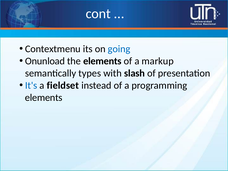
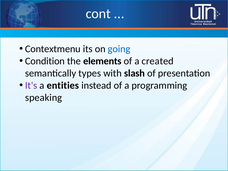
Onunload: Onunload -> Condition (45, 61)
markup: markup -> created (158, 61)
It's colour: blue -> purple (31, 85)
fieldset: fieldset -> entities (63, 85)
elements: elements -> speaking (44, 98)
